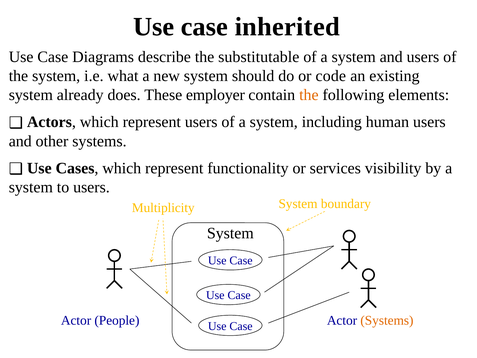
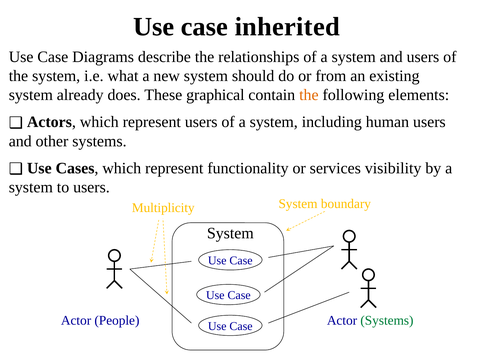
substitutable: substitutable -> relationships (259, 57)
code: code -> from (331, 76)
employer: employer -> graphical (215, 95)
Systems colour: orange -> green (387, 320)
